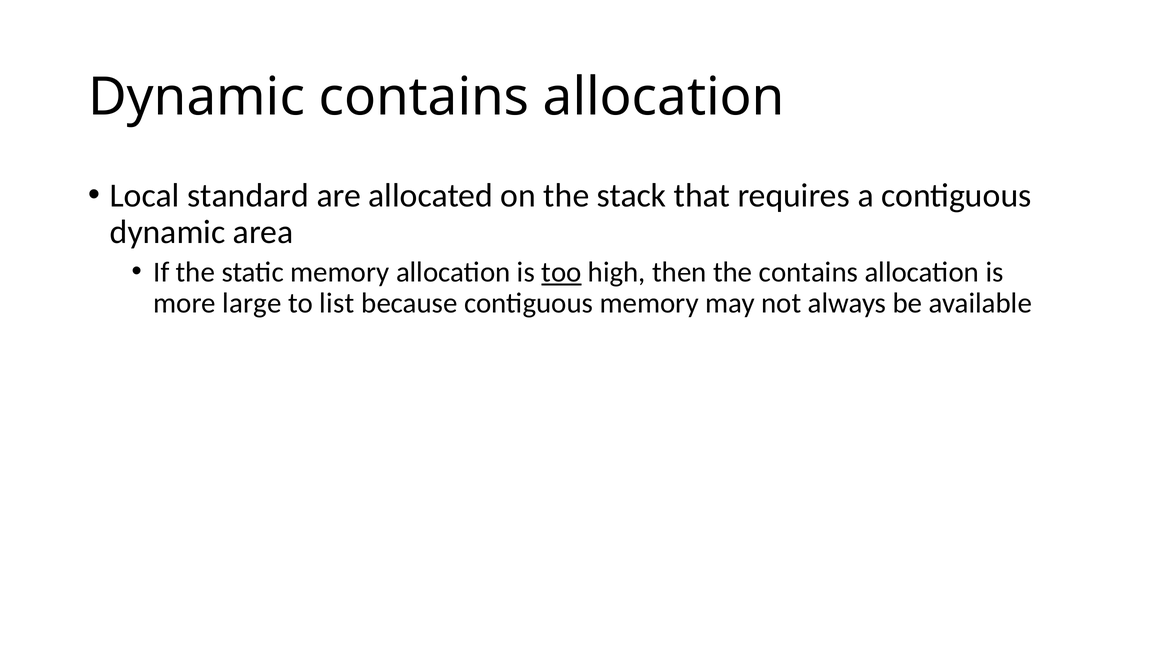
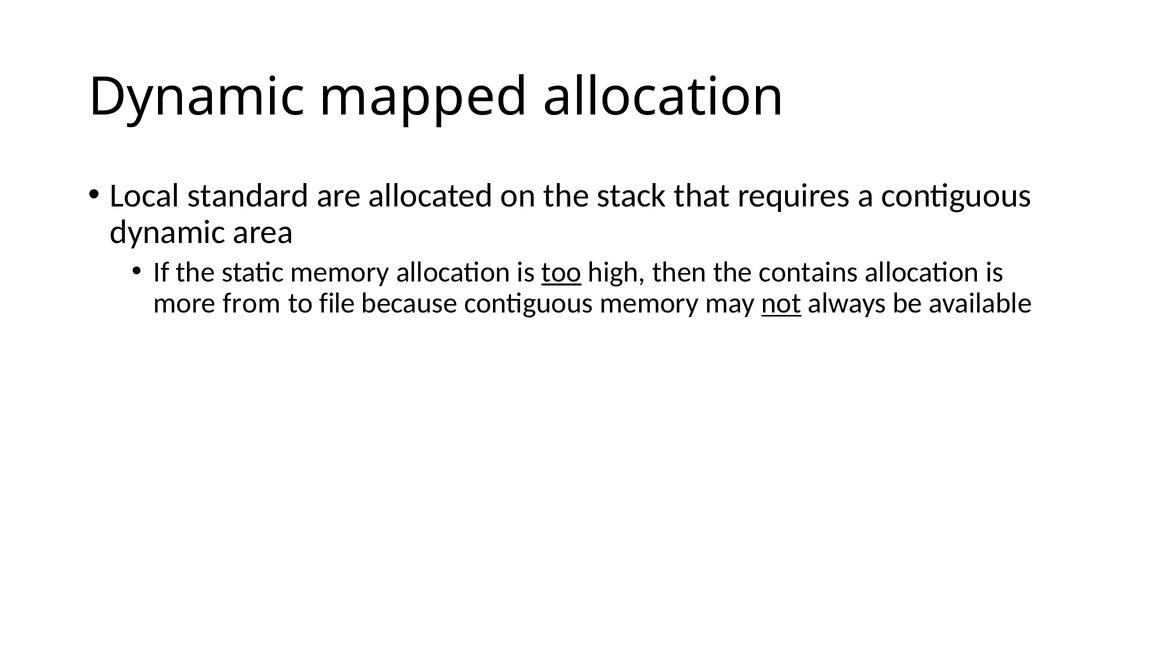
Dynamic contains: contains -> mapped (424, 97)
large: large -> from (252, 303)
list: list -> file (337, 303)
not underline: none -> present (781, 303)
